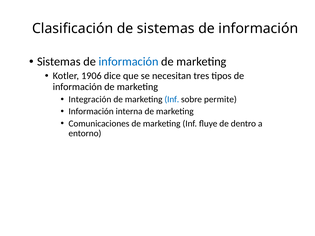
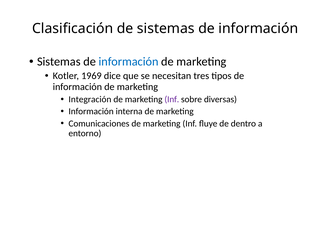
1906: 1906 -> 1969 (91, 76)
Inf colour: blue -> purple (172, 99)
permite: permite -> diversas (220, 99)
